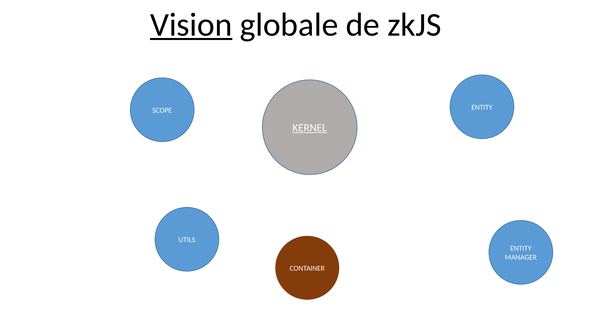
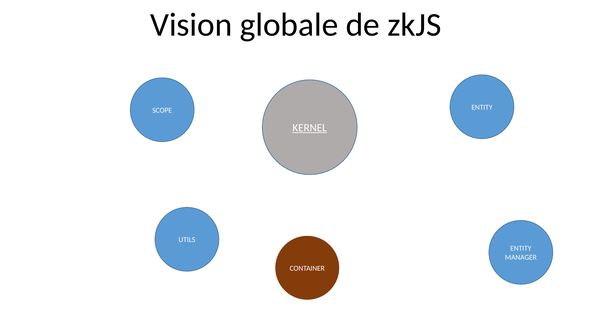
Vision underline: present -> none (191, 25)
